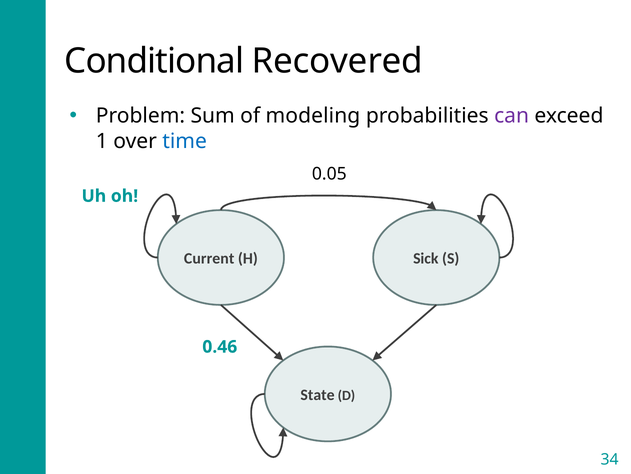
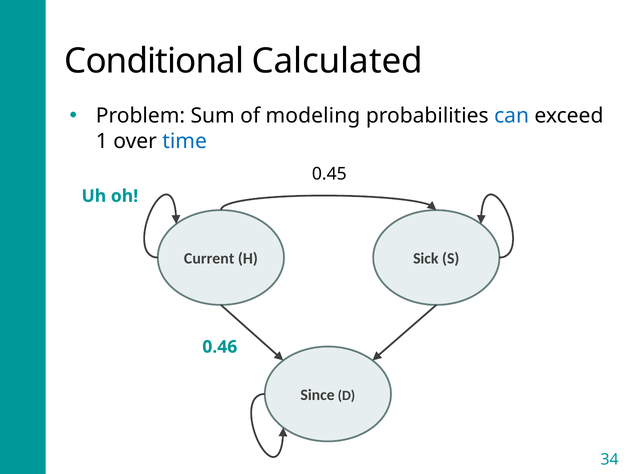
Recovered: Recovered -> Calculated (337, 61)
can colour: purple -> blue (512, 116)
0.05: 0.05 -> 0.45 (329, 174)
State: State -> Since (318, 394)
